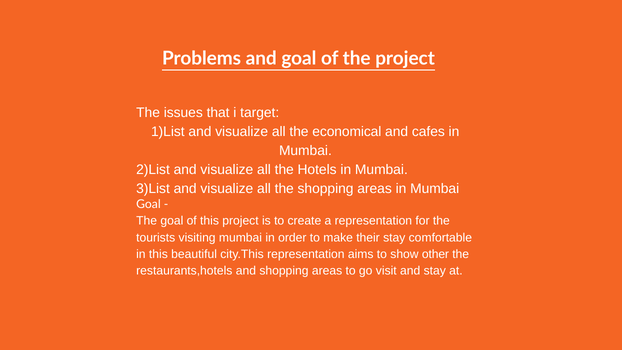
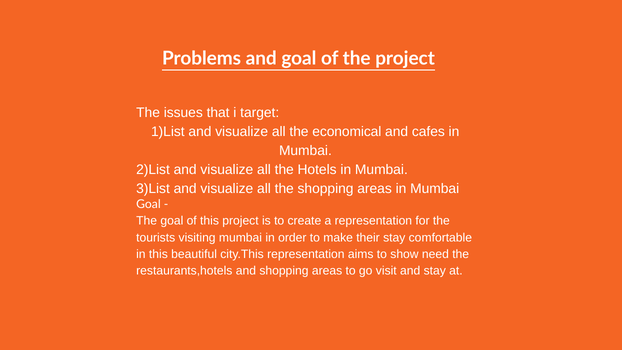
other: other -> need (435, 254)
